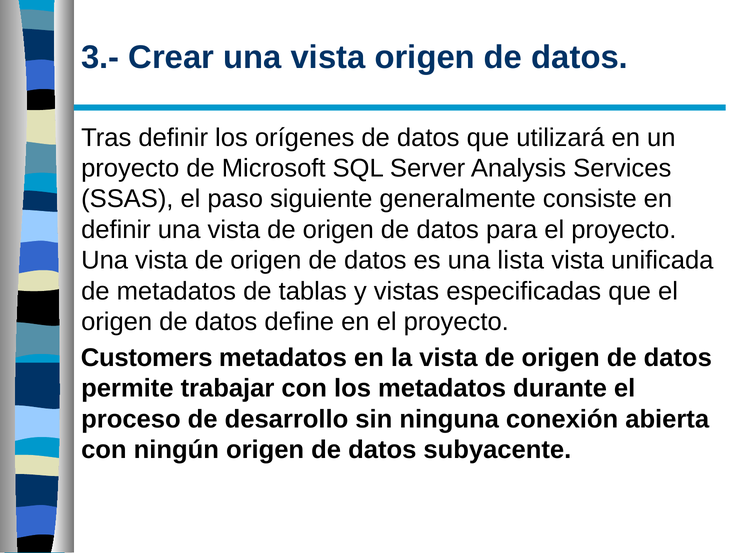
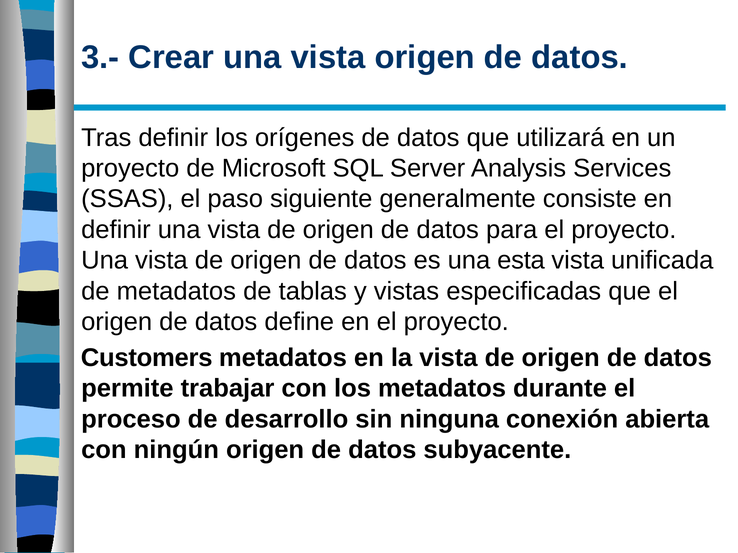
lista: lista -> esta (521, 261)
